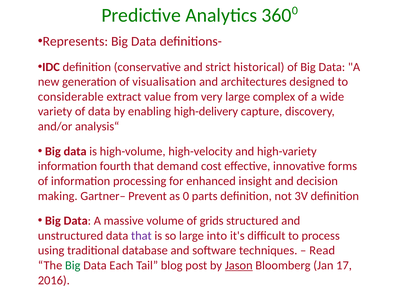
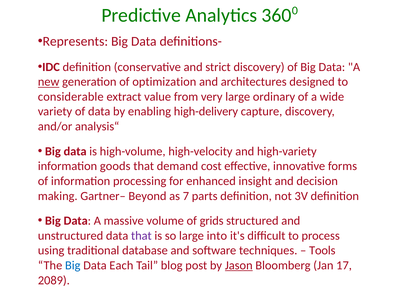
strict historical: historical -> discovery (259, 67)
new underline: none -> present (49, 82)
visualisation: visualisation -> optimization (164, 82)
complex: complex -> ordinary (274, 97)
fourth: fourth -> goods (115, 167)
Prevent: Prevent -> Beyond (147, 196)
as 0: 0 -> 7 (186, 196)
Read: Read -> Tools (322, 251)
Big colour: green -> blue (73, 266)
2016: 2016 -> 2089 (54, 281)
